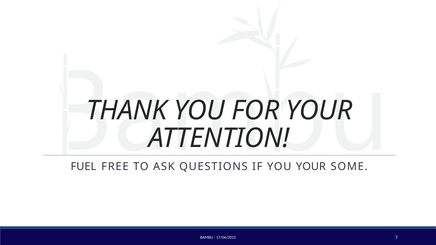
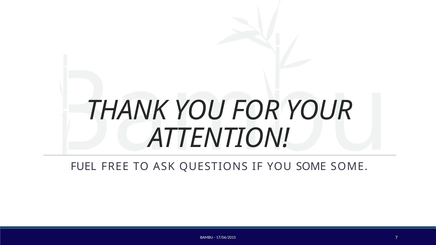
YOU YOUR: YOUR -> SOME (311, 167)
